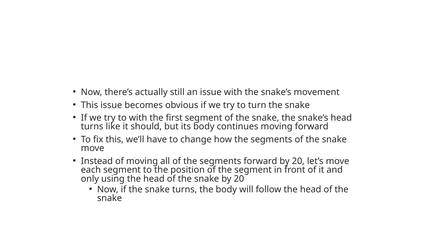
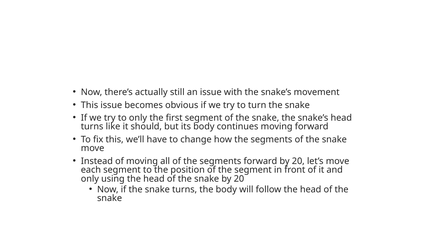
to with: with -> only (138, 118)
